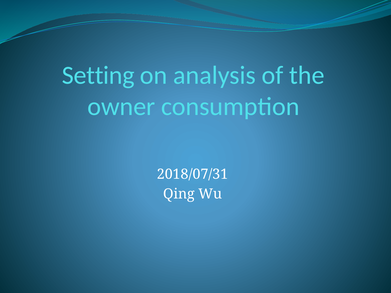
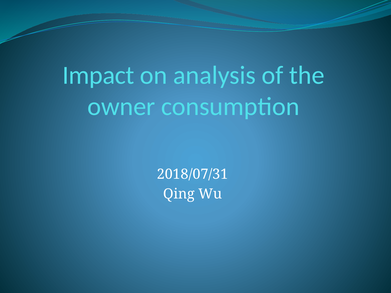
Setting: Setting -> Impact (98, 75)
